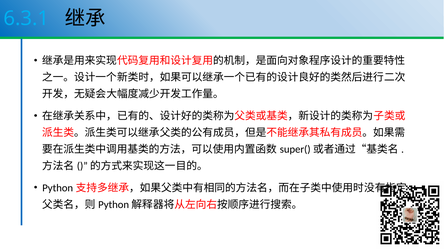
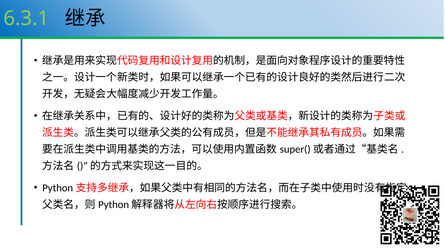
6.3.1 colour: light blue -> light green (26, 18)
